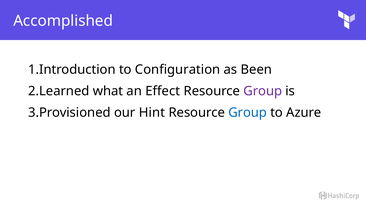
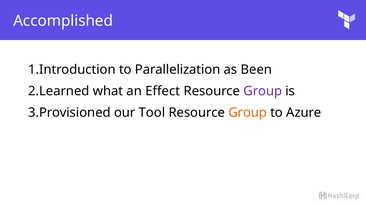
Configuration: Configuration -> Parallelization (178, 70)
Hint: Hint -> Tool (152, 112)
Group colour: blue -> orange (248, 112)
